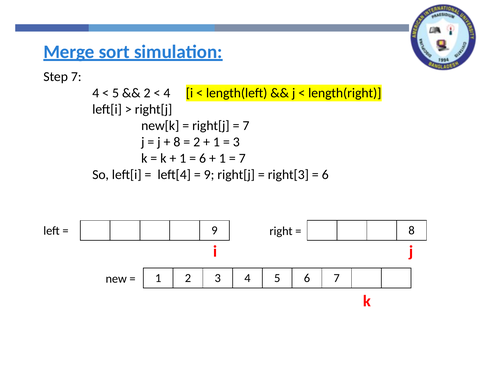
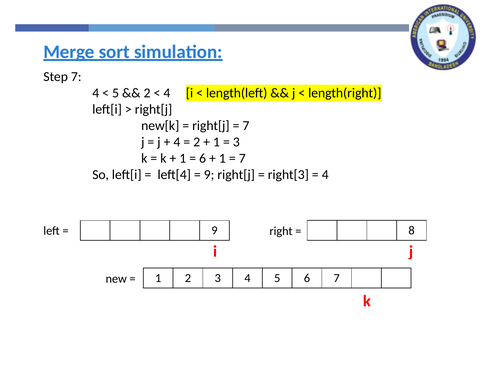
8: 8 -> 4 (177, 142)
6: 6 -> 4 (325, 175)
